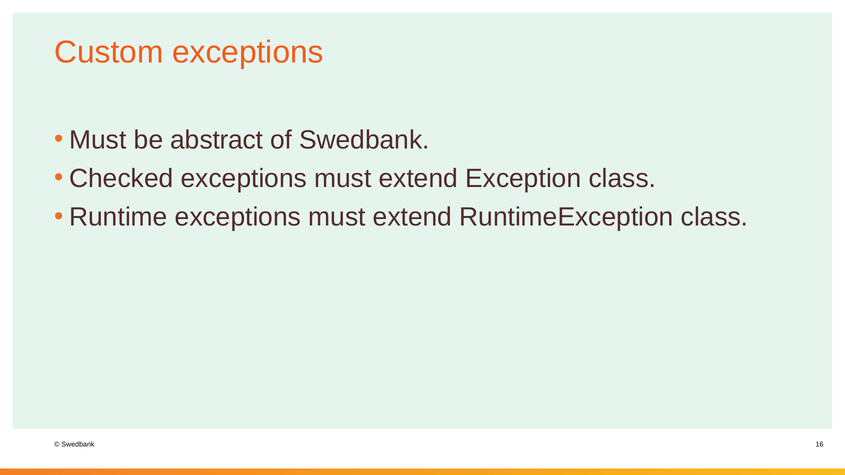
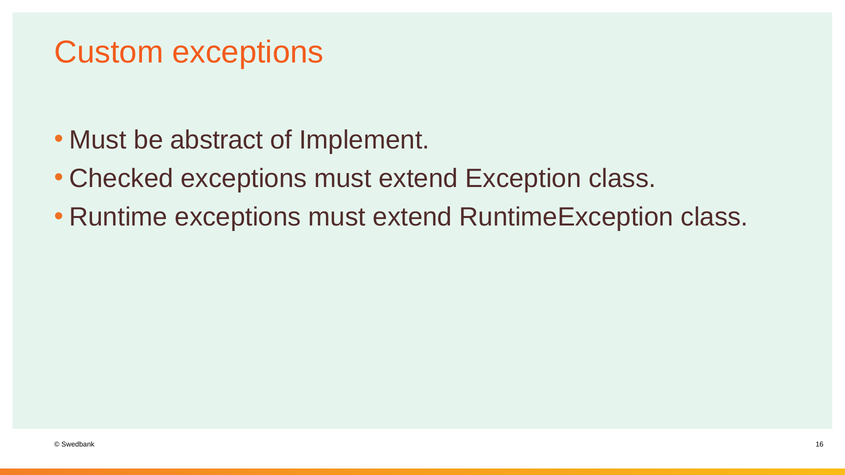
of Swedbank: Swedbank -> Implement (364, 140)
